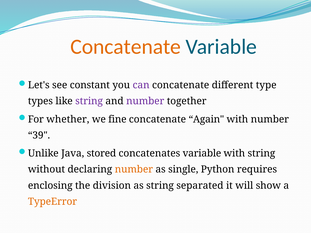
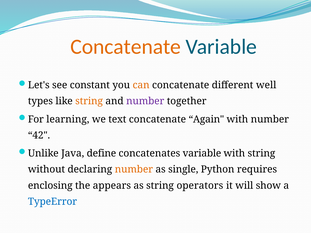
can colour: purple -> orange (141, 85)
type: type -> well (266, 85)
string colour: purple -> orange (89, 101)
whether: whether -> learning (68, 119)
fine: fine -> text (117, 119)
39: 39 -> 42 (39, 135)
stored: stored -> define (101, 154)
division: division -> appears (112, 186)
separated: separated -> operators (200, 186)
TypeError colour: orange -> blue (52, 202)
